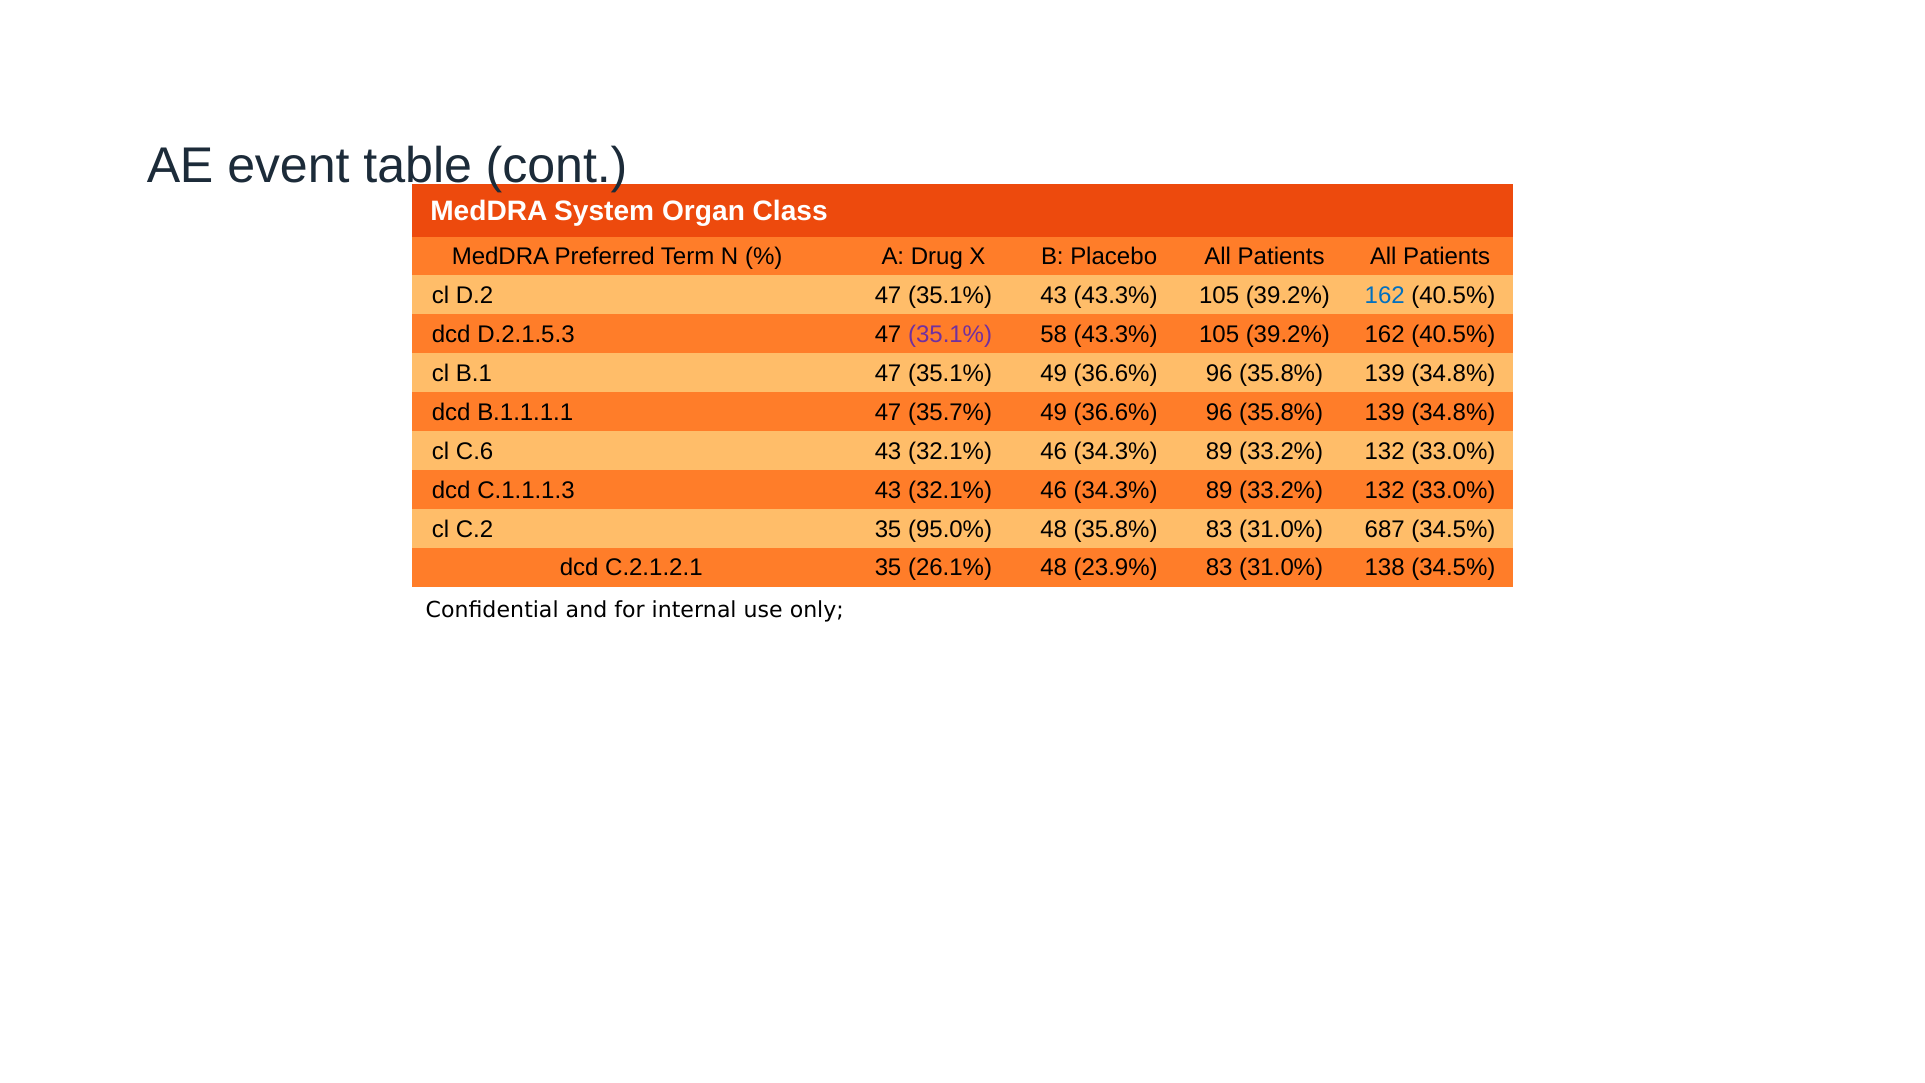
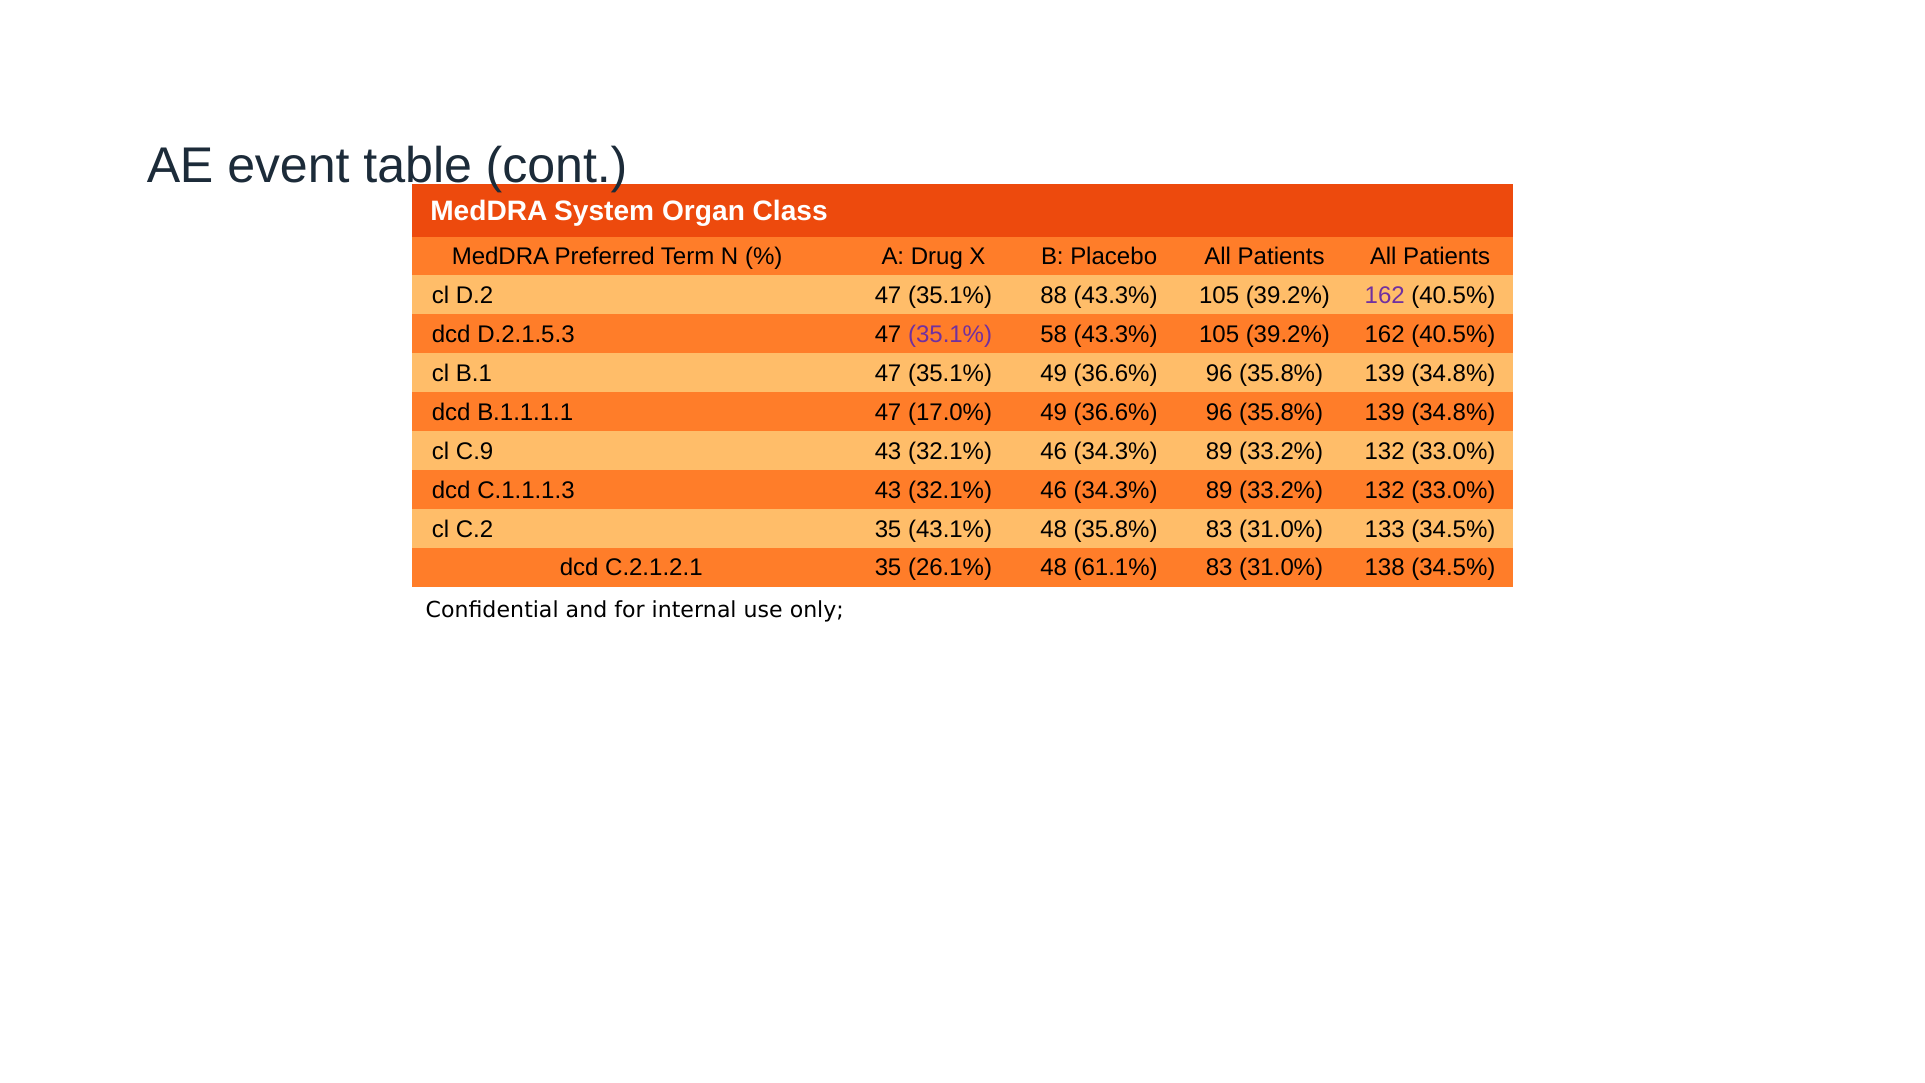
35.1% 43: 43 -> 88 (1054, 295)
162 colour: blue -> purple (1385, 295)
35.7%: 35.7% -> 17.0% (950, 412)
C.6: C.6 -> C.9 (475, 451)
95.0%: 95.0% -> 43.1% (950, 529)
687: 687 -> 133 (1385, 529)
23.9%: 23.9% -> 61.1% (1116, 568)
